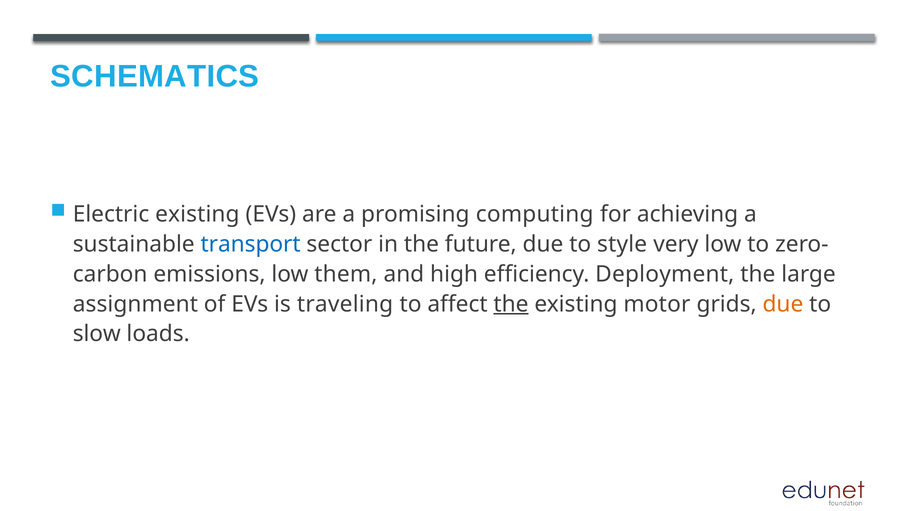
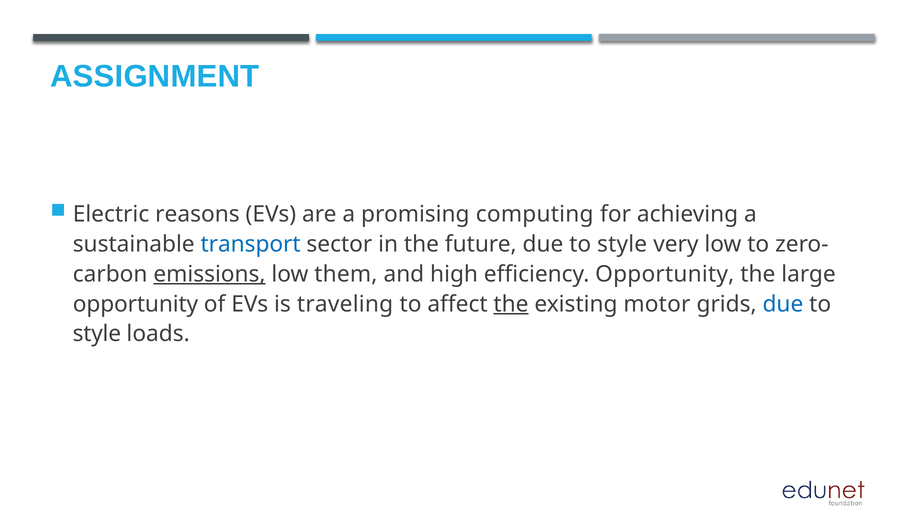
SCHEMATICS: SCHEMATICS -> ASSIGNMENT (155, 77)
Electric existing: existing -> reasons (197, 214)
emissions underline: none -> present (209, 274)
efficiency Deployment: Deployment -> Opportunity (665, 274)
assignment: assignment -> opportunity (135, 304)
due colour: orange -> blue (783, 304)
slow: slow -> style (97, 334)
